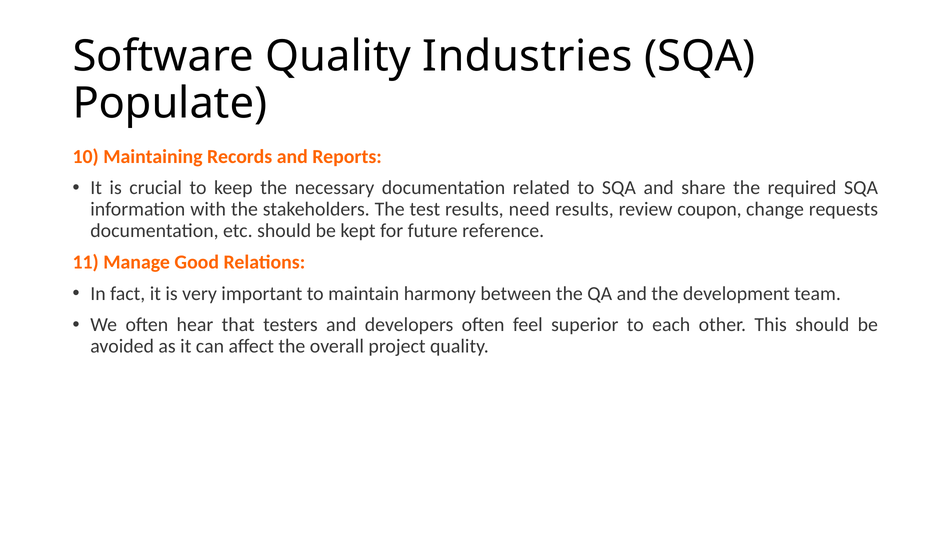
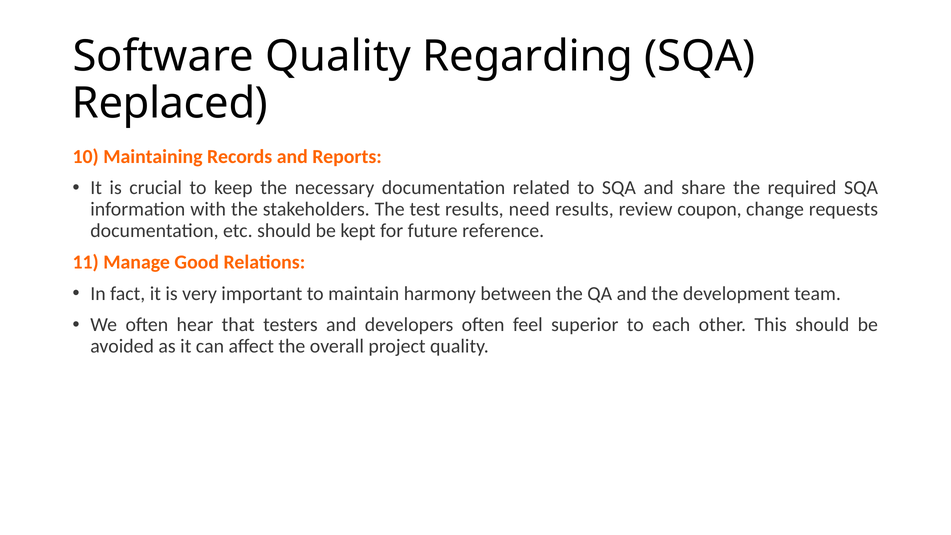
Industries: Industries -> Regarding (528, 56)
Populate: Populate -> Replaced (170, 103)
